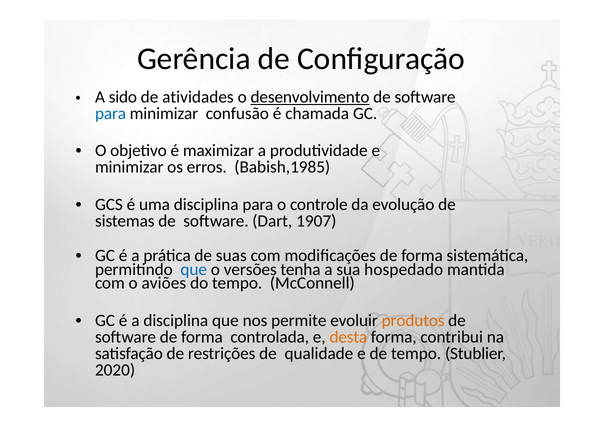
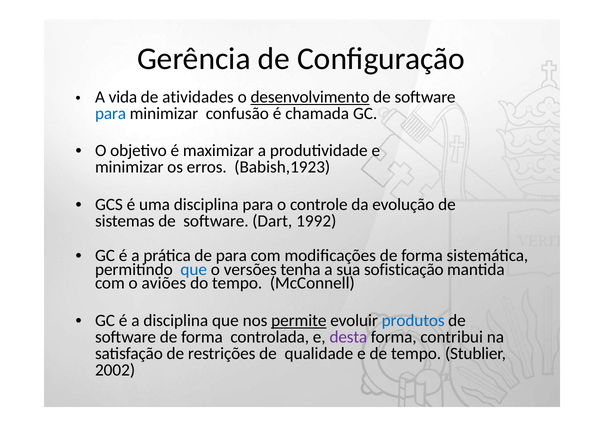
sido: sido -> vida (123, 97)
Babish,1985: Babish,1985 -> Babish,1923 (282, 167)
1907: 1907 -> 1992 (316, 221)
de suas: suas -> para (231, 256)
hospedado: hospedado -> sofisticação (404, 270)
permite underline: none -> present (299, 321)
produtos colour: orange -> blue (413, 321)
desta colour: orange -> purple (348, 337)
2020: 2020 -> 2002 (115, 370)
